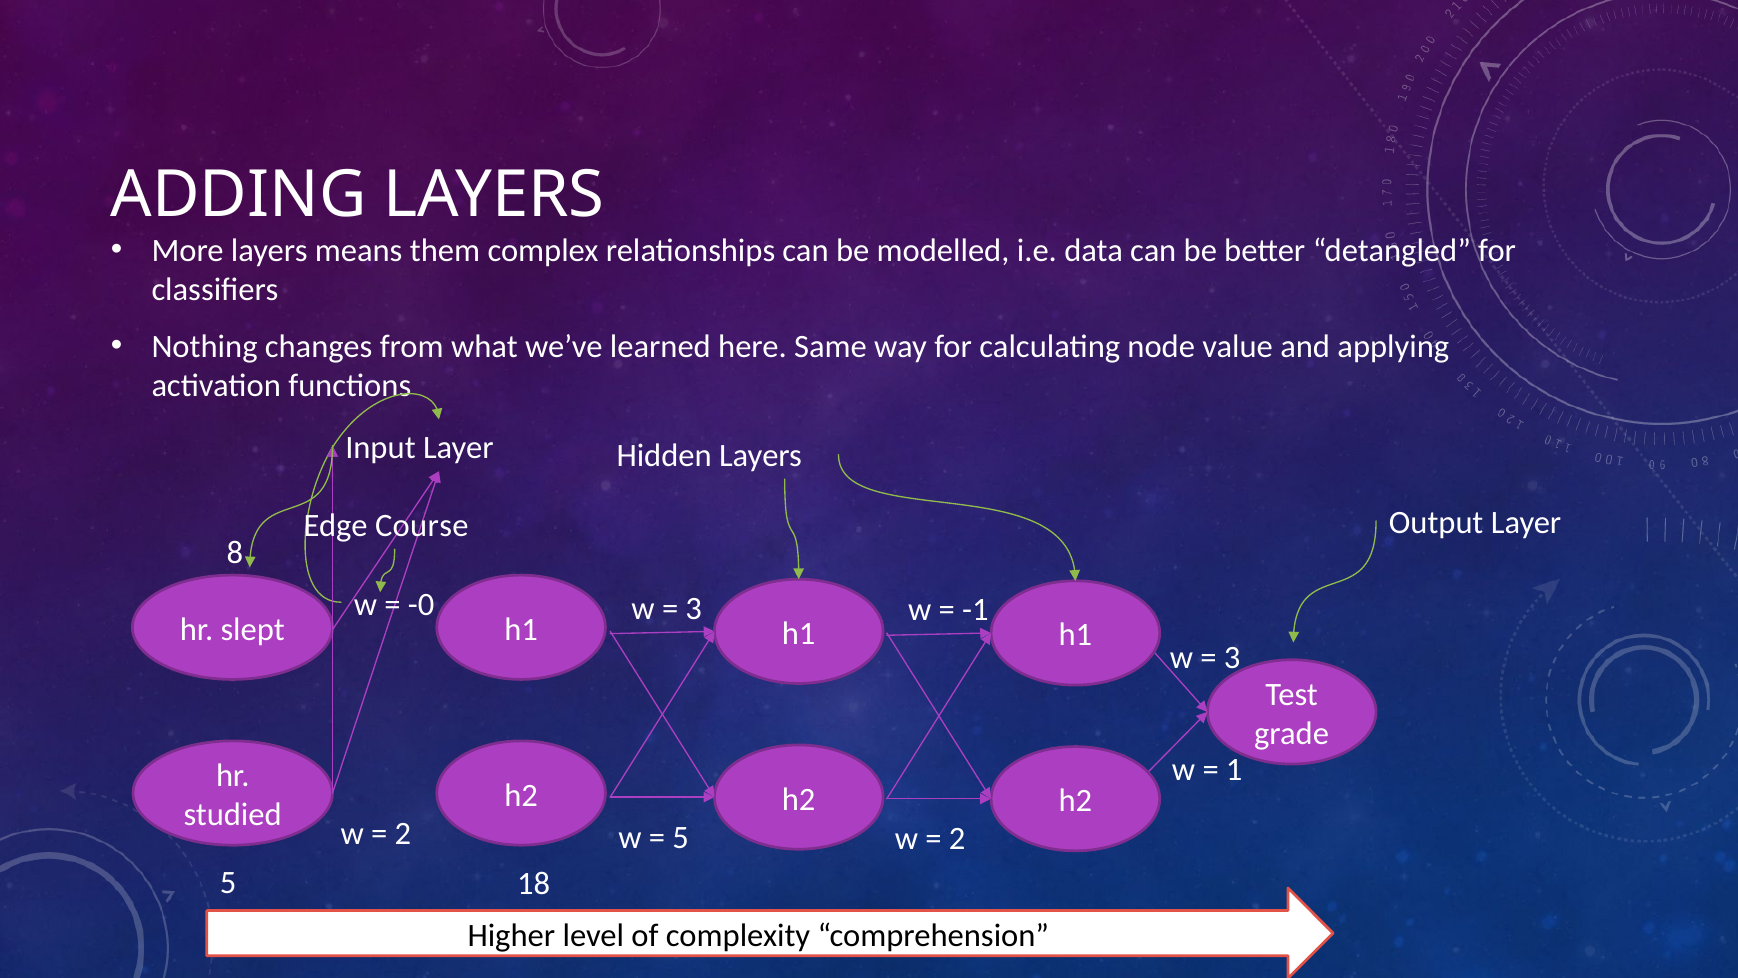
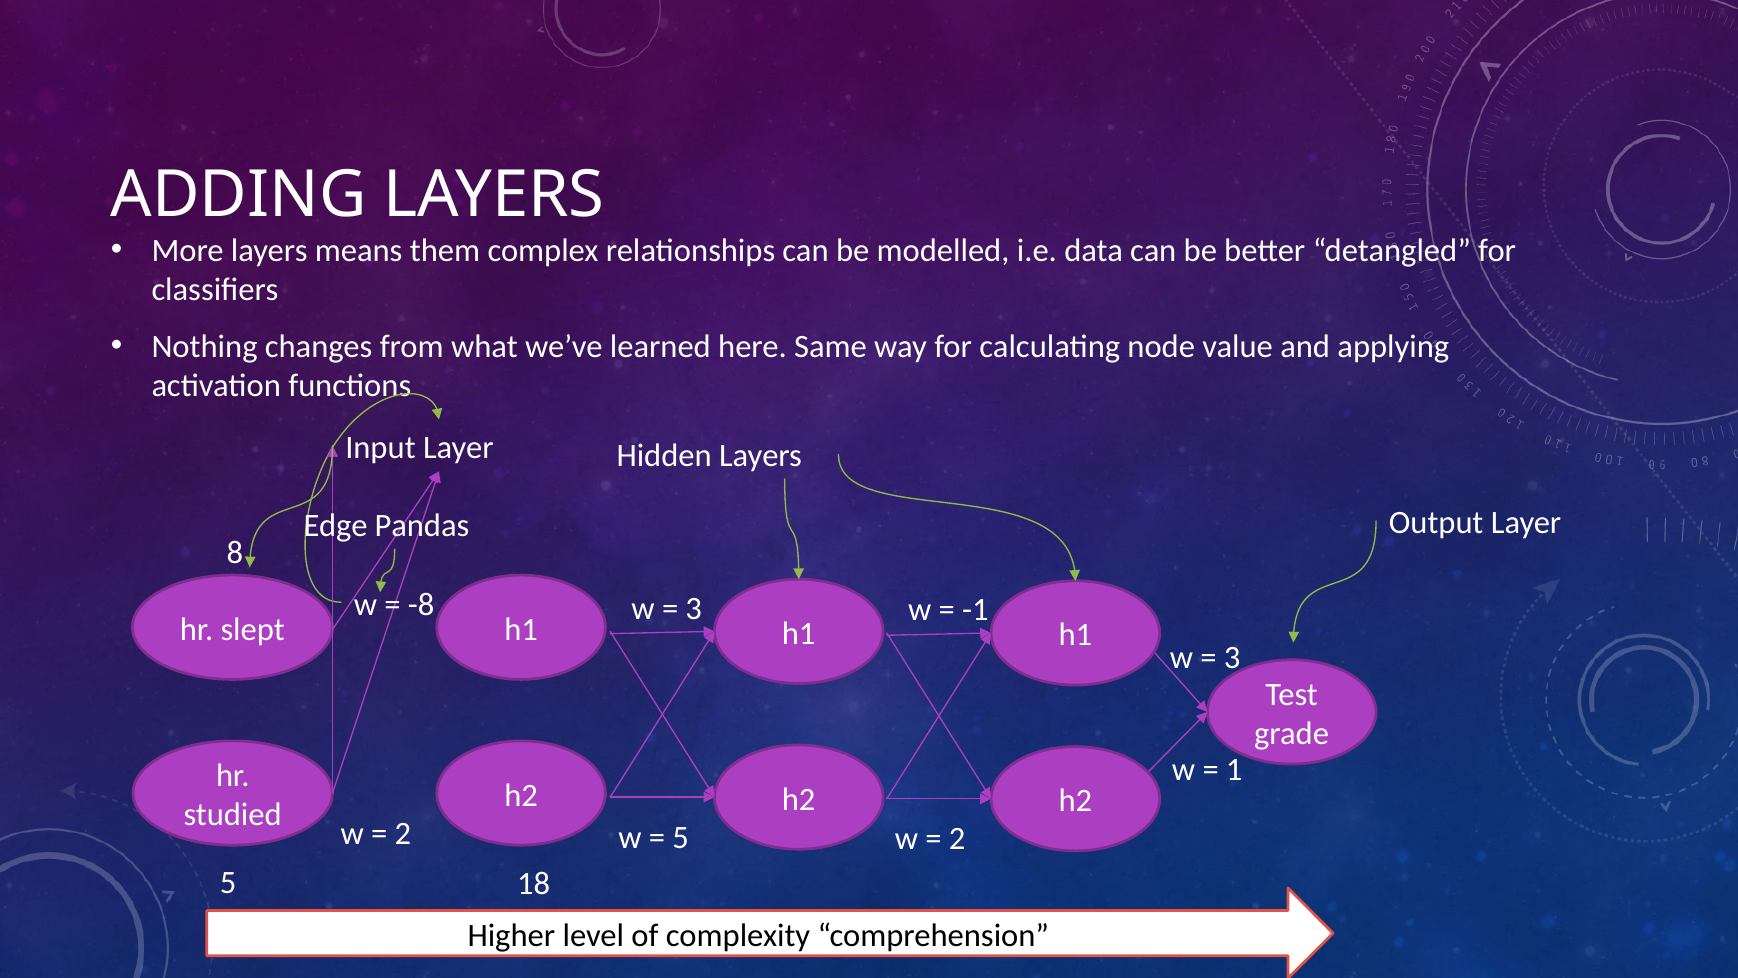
Course: Course -> Pandas (422, 526)
-0: -0 -> -8 (421, 604)
